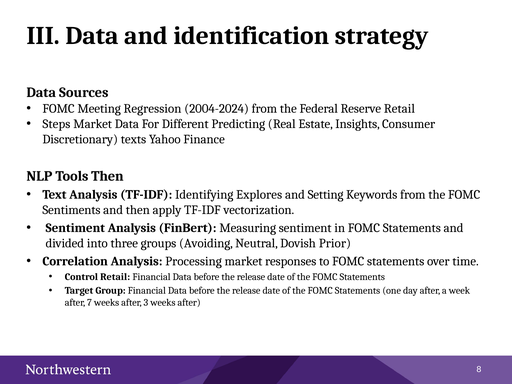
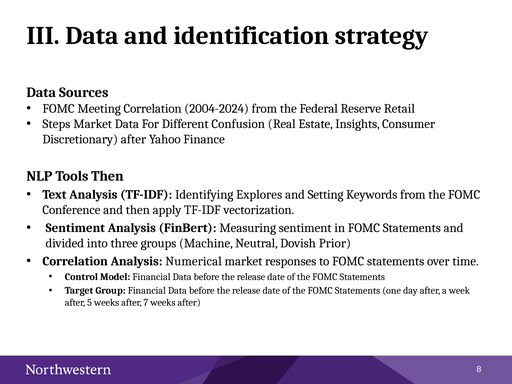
Meeting Regression: Regression -> Correlation (153, 109)
Predicting: Predicting -> Confusion (238, 124)
Discretionary texts: texts -> after (133, 139)
Sentiments: Sentiments -> Conference (71, 210)
Avoiding: Avoiding -> Machine (206, 243)
Processing: Processing -> Numerical (194, 261)
Control Retail: Retail -> Model (115, 277)
7: 7 -> 5 (89, 303)
3: 3 -> 7 (146, 303)
